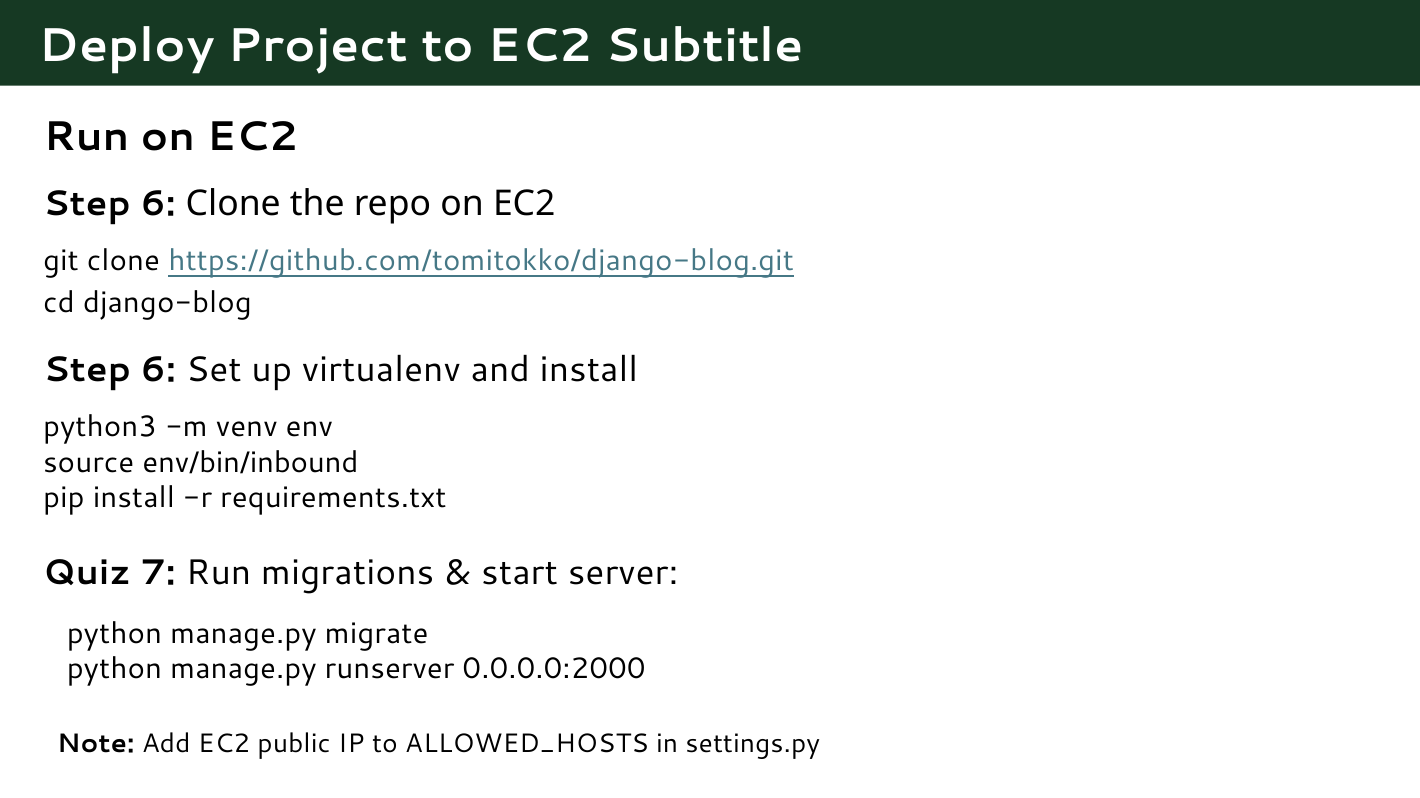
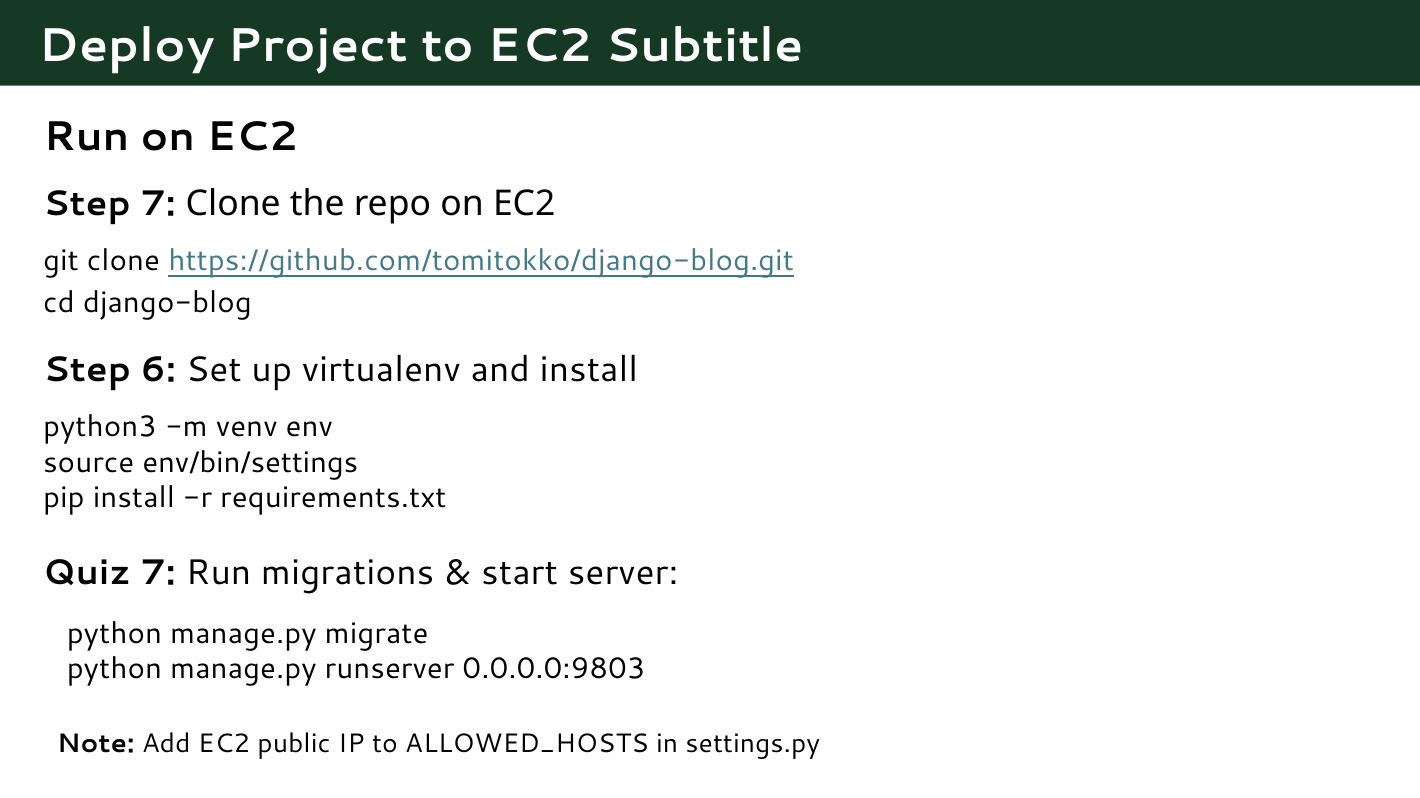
6: 6 -> 7 (158, 204)
env/bin/inbound: env/bin/inbound -> env/bin/settings (250, 463)
0.0.0.0:2000: 0.0.0.0:2000 -> 0.0.0.0:9803 (554, 670)
